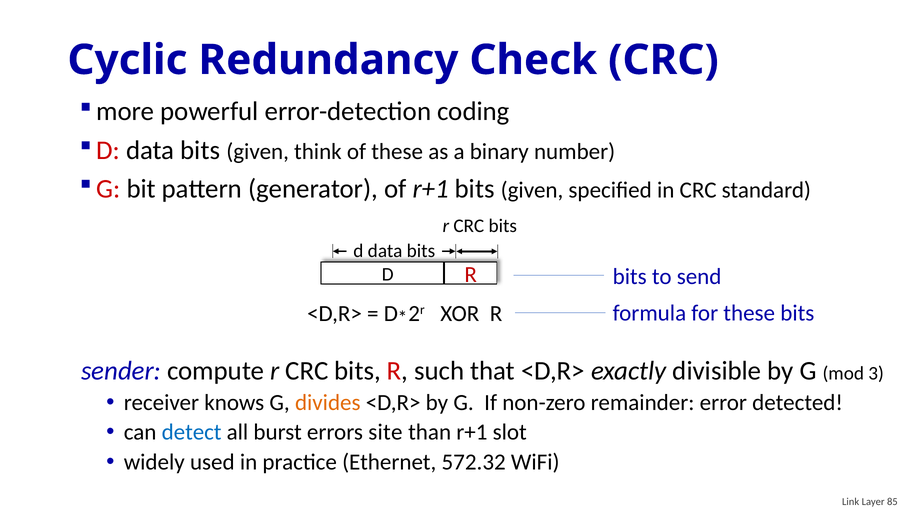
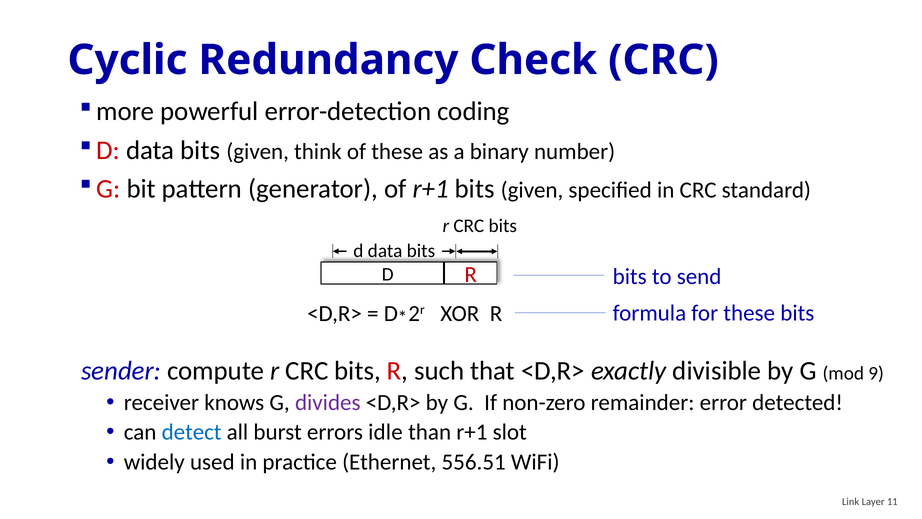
3: 3 -> 9 (876, 373)
divides colour: orange -> purple (328, 402)
site: site -> idle (385, 432)
572.32: 572.32 -> 556.51 (474, 462)
85: 85 -> 11 (892, 502)
